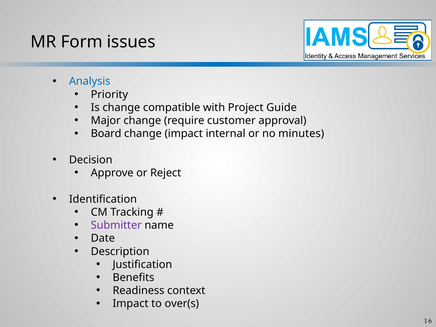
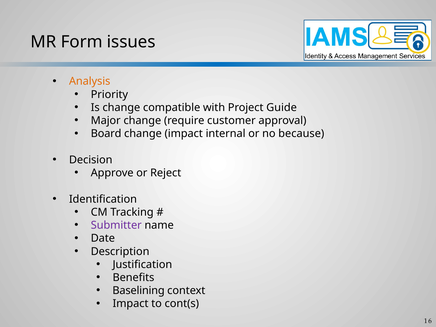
Analysis colour: blue -> orange (90, 81)
minutes: minutes -> because (301, 134)
Readiness: Readiness -> Baselining (139, 291)
over(s: over(s -> cont(s (182, 304)
